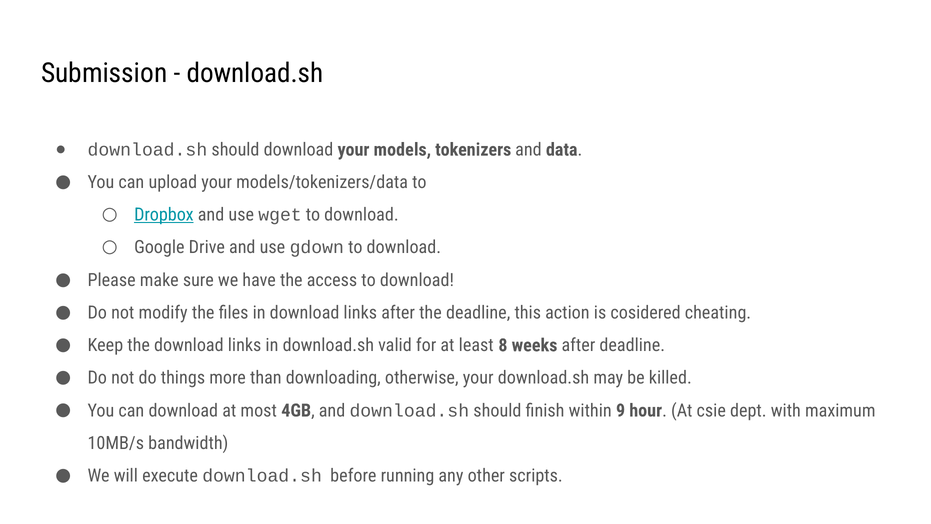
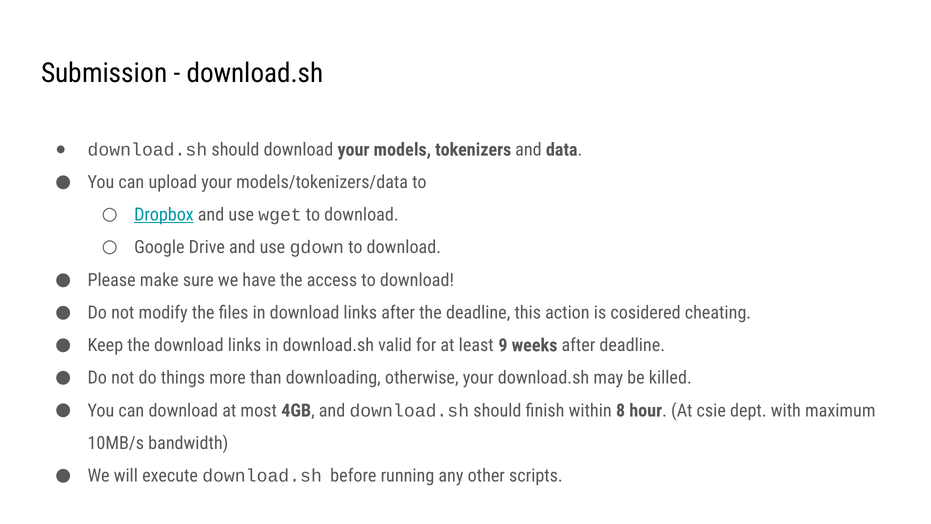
8: 8 -> 9 (503, 345)
9: 9 -> 8 (621, 410)
